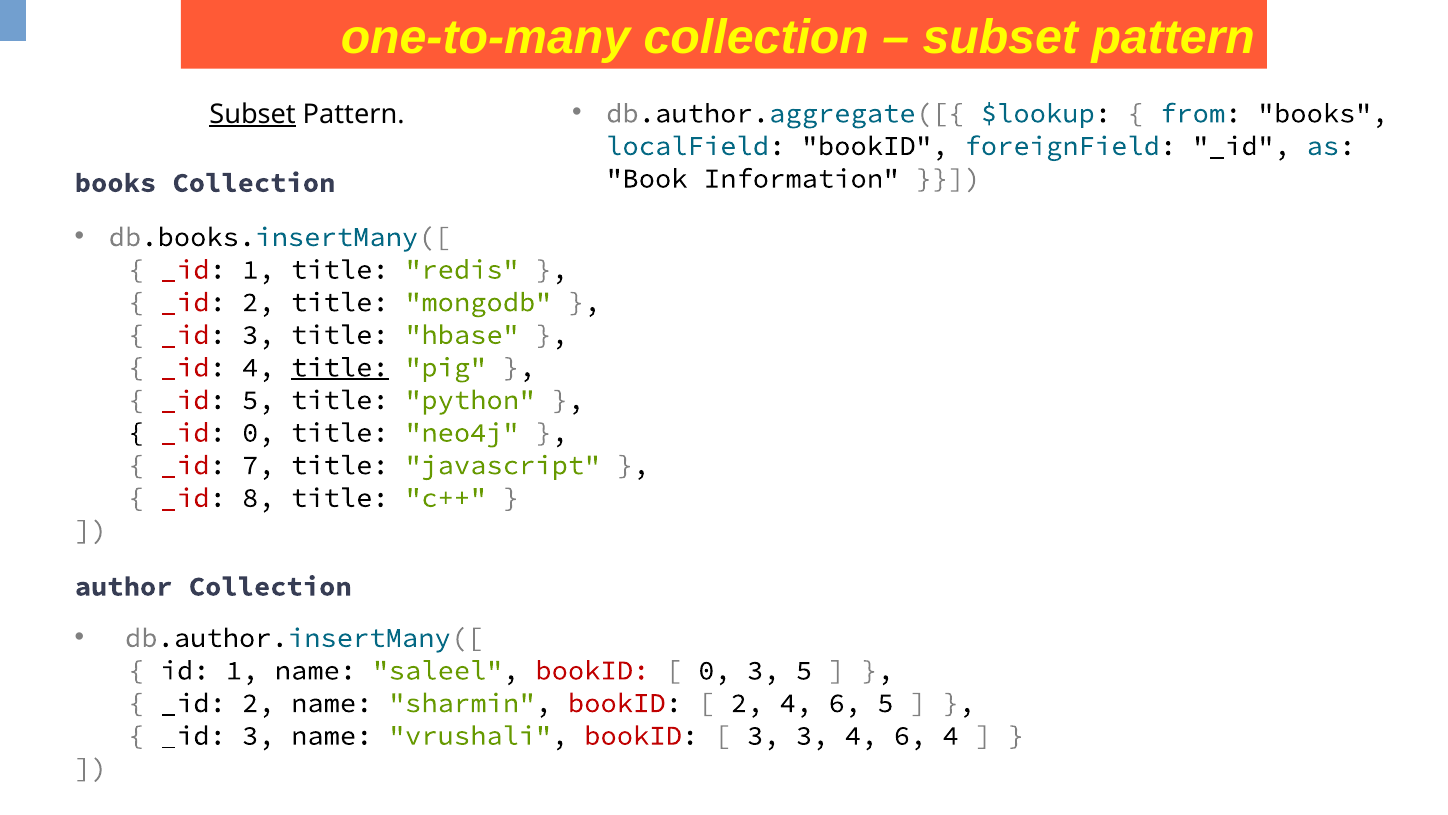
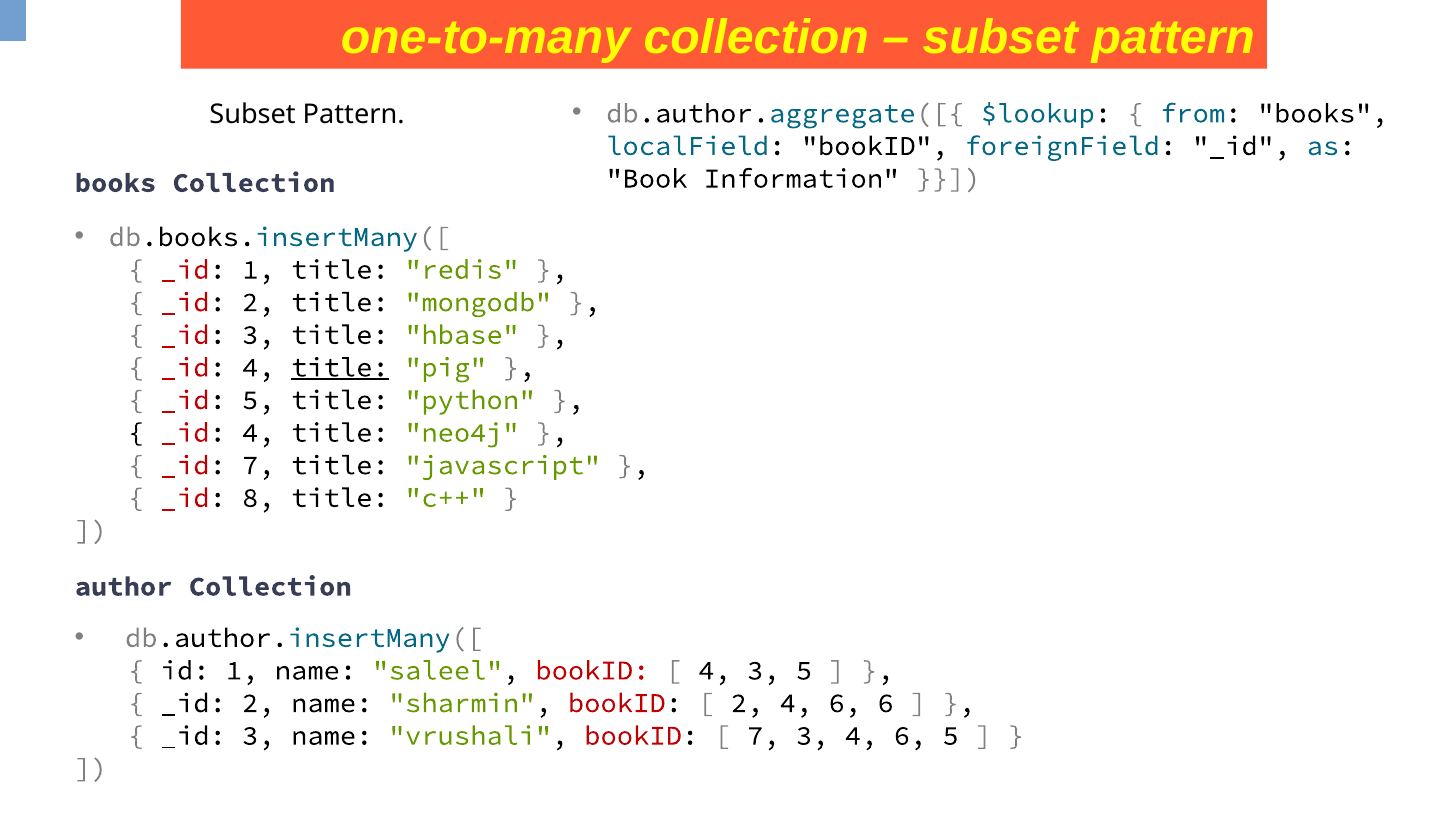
Subset underline: present -> none (253, 114)
0: 0 -> 4 (258, 432)
0: 0 -> 4 (715, 670)
6 5: 5 -> 6 (886, 703)
3: 3 -> 7 (763, 735)
6 4: 4 -> 5 (951, 735)
